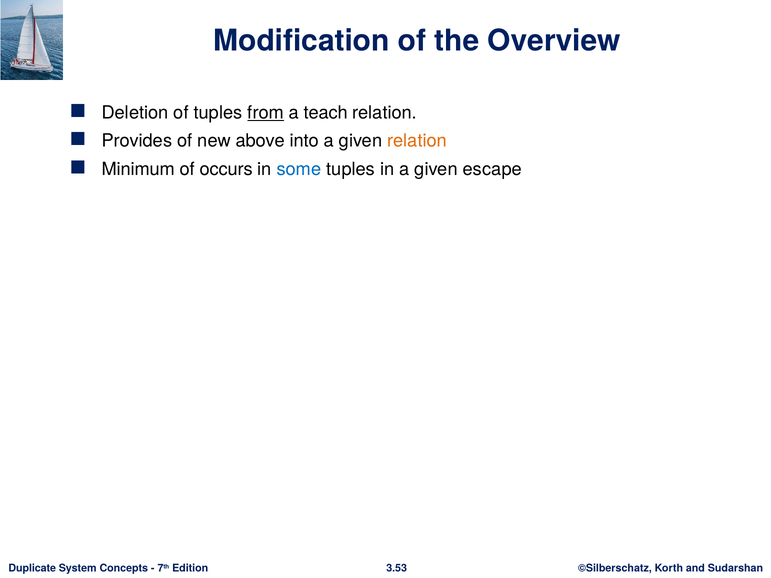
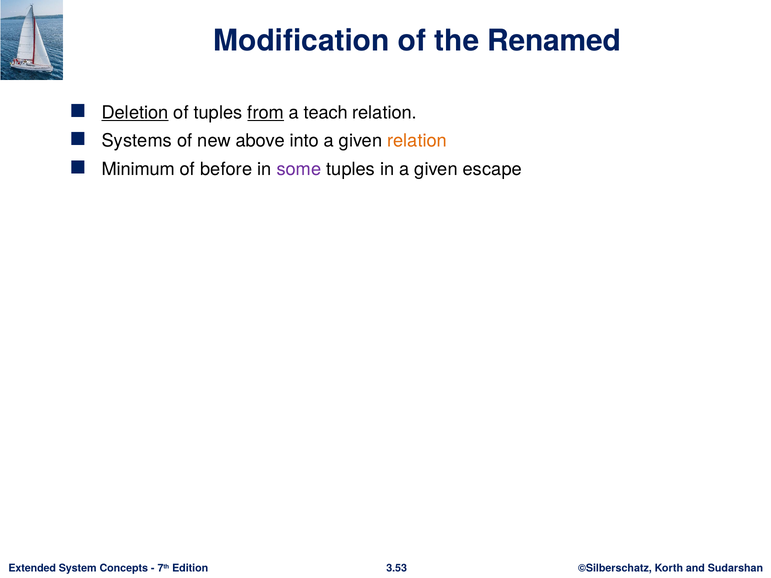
Overview: Overview -> Renamed (554, 41)
Deletion underline: none -> present (135, 113)
Provides: Provides -> Systems (137, 141)
occurs: occurs -> before (226, 169)
some colour: blue -> purple (299, 169)
Duplicate: Duplicate -> Extended (32, 569)
